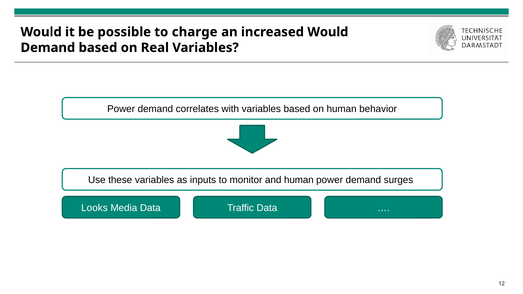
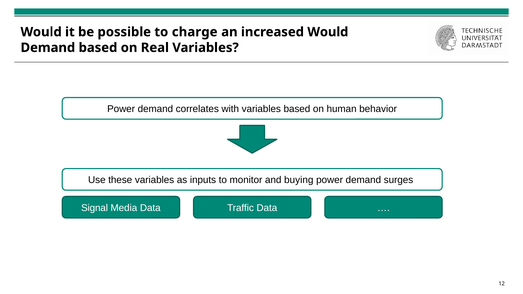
and human: human -> buying (299, 180)
Looks: Looks -> Signal (95, 208)
